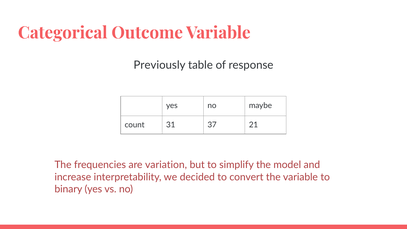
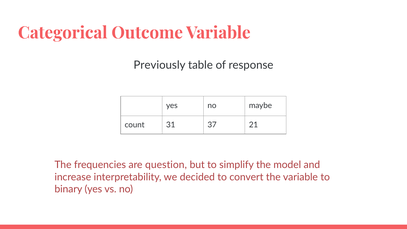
variation: variation -> question (166, 165)
